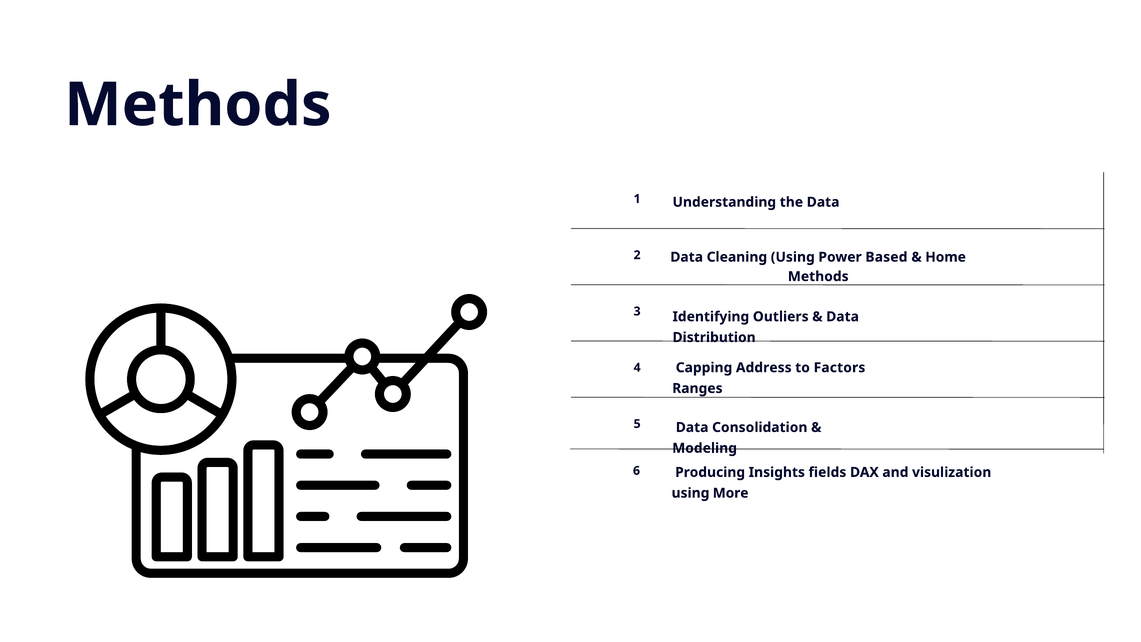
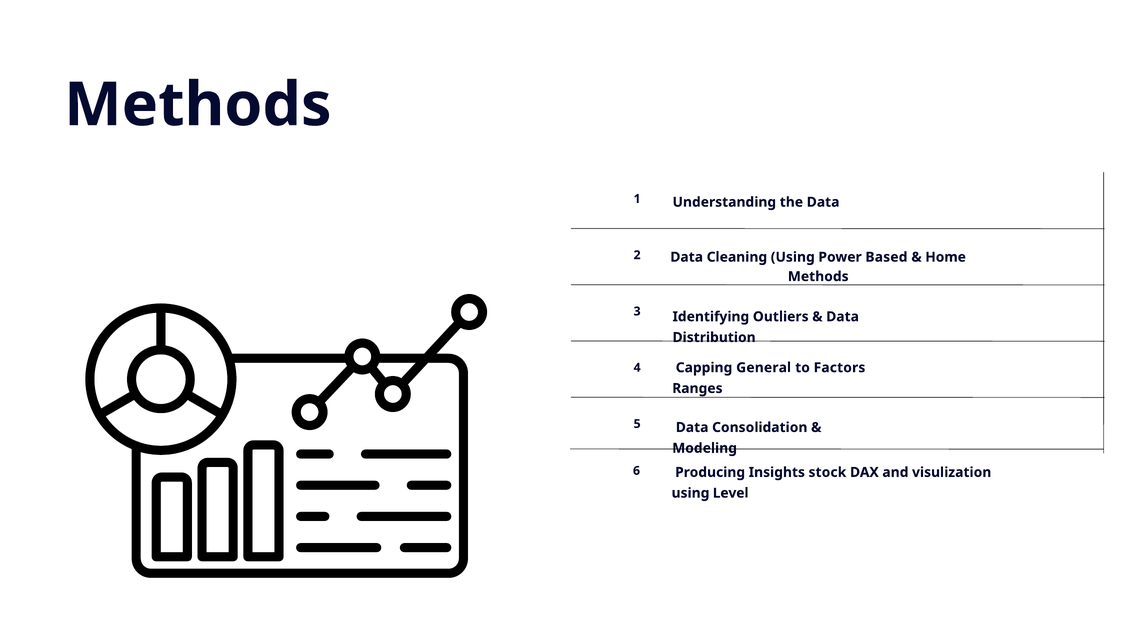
Address: Address -> General (764, 368)
fields: fields -> stock (827, 472)
More: More -> Level (731, 493)
